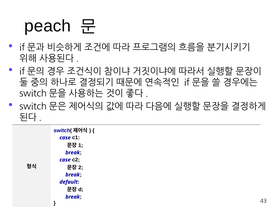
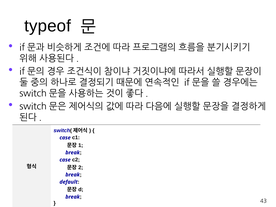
peach: peach -> typeof (48, 26)
